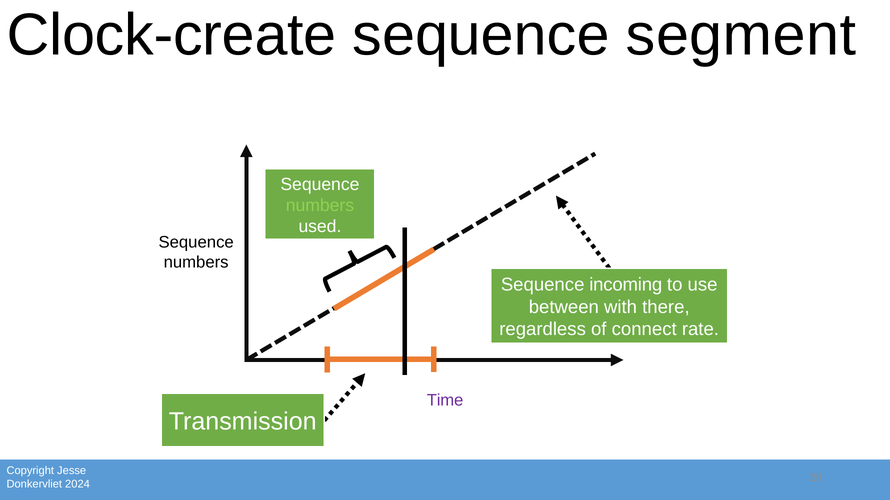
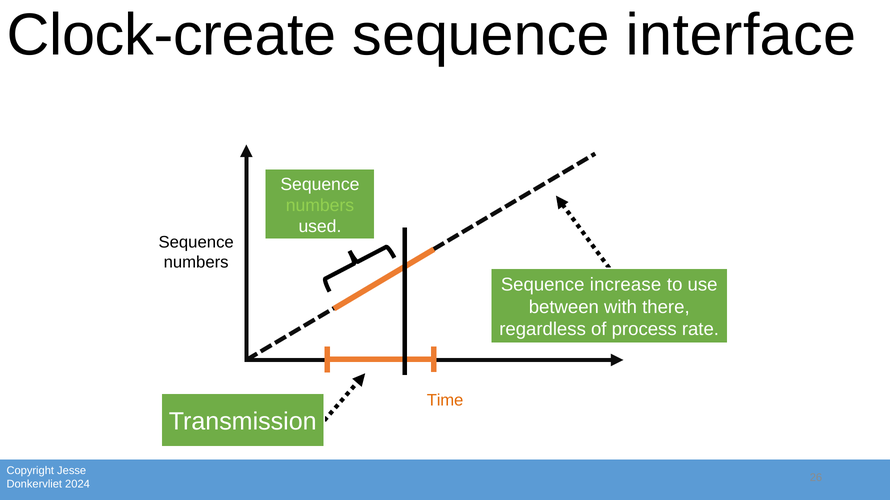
segment: segment -> interface (741, 35)
incoming: incoming -> increase (626, 285)
connect: connect -> process (644, 330)
Time colour: purple -> orange (445, 401)
